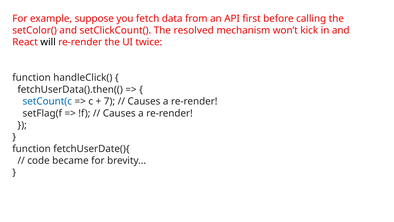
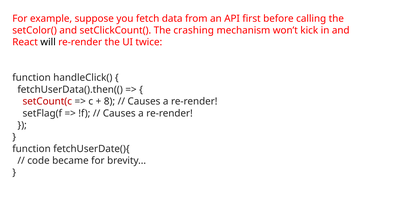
resolved: resolved -> crashing (194, 30)
setCount(c colour: blue -> red (47, 101)
7: 7 -> 8 (109, 101)
